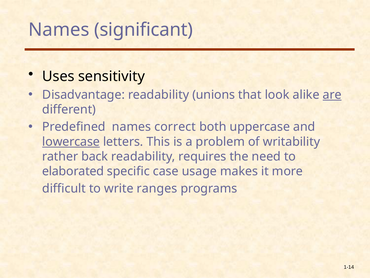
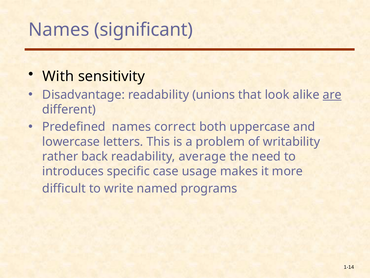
Uses: Uses -> With (58, 76)
lowercase underline: present -> none (71, 141)
requires: requires -> average (202, 156)
elaborated: elaborated -> introduces (73, 171)
ranges: ranges -> named (157, 188)
